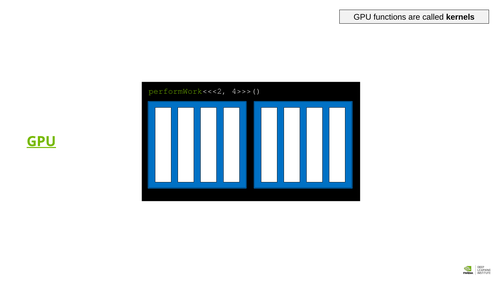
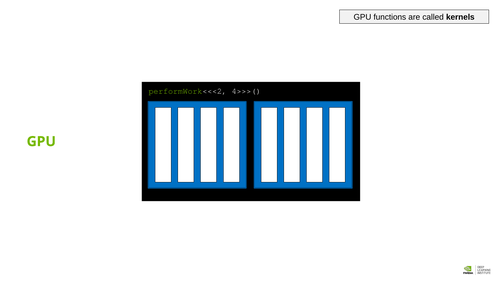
GPU underline: present -> none (41, 141)
